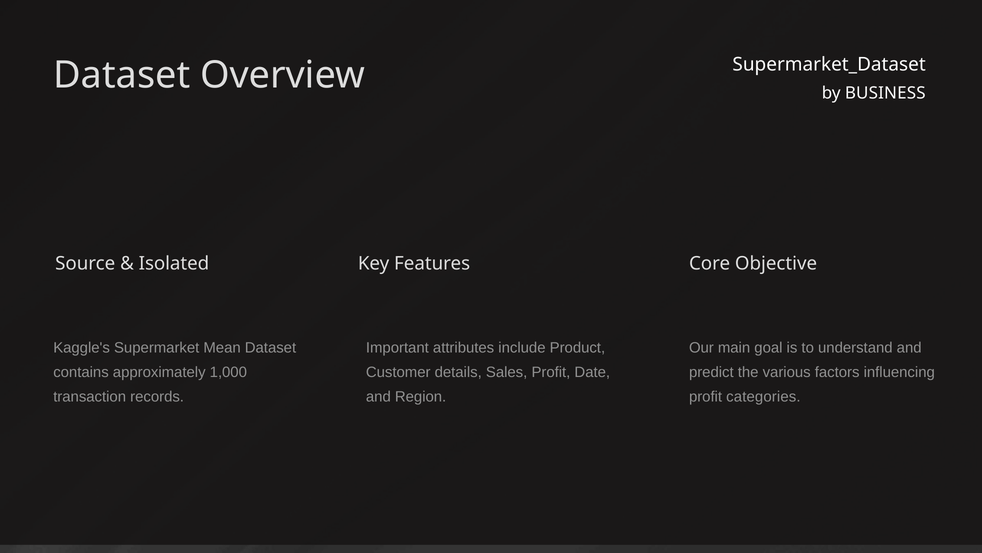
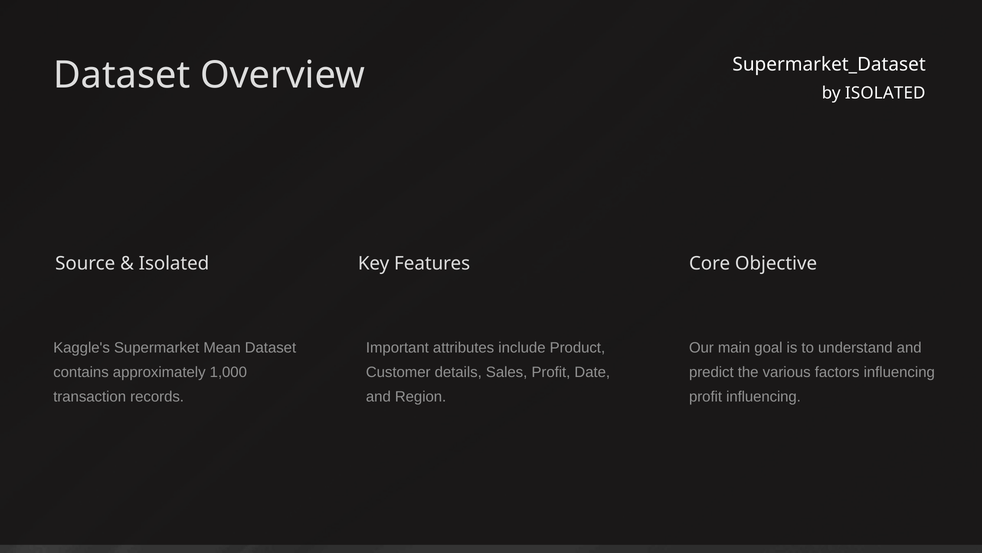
by BUSINESS: BUSINESS -> ISOLATED (885, 93)
profit categories: categories -> influencing (764, 396)
